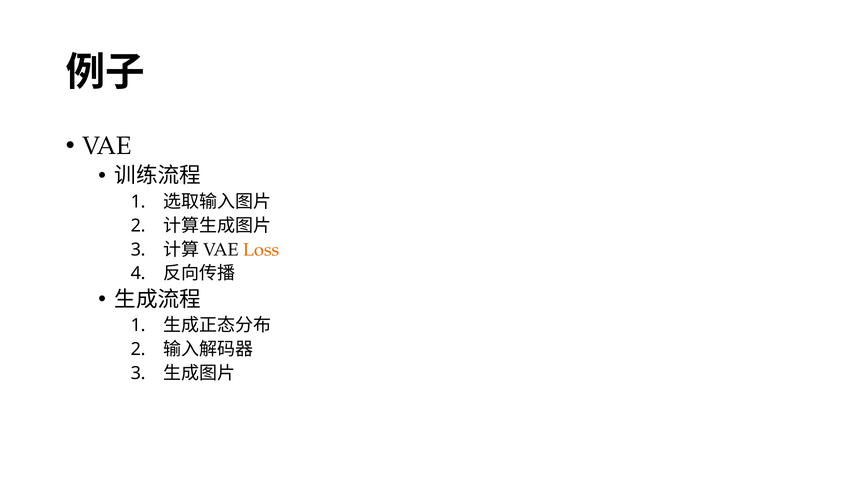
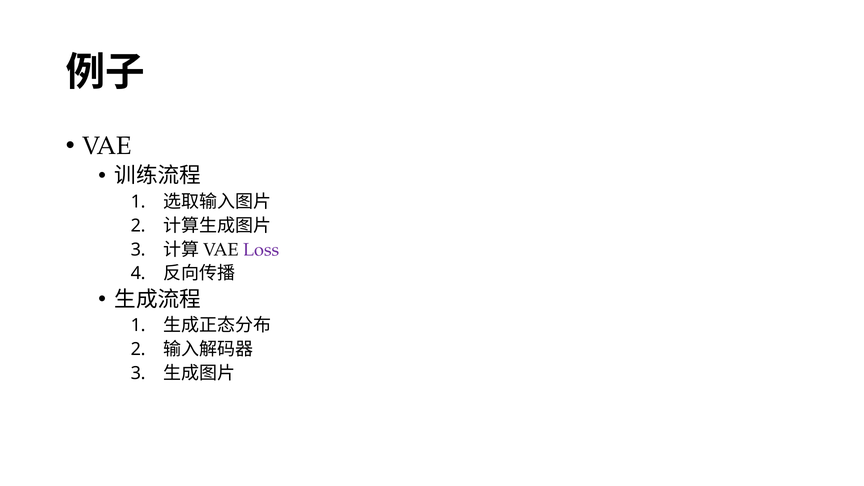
Loss colour: orange -> purple (261, 250)
